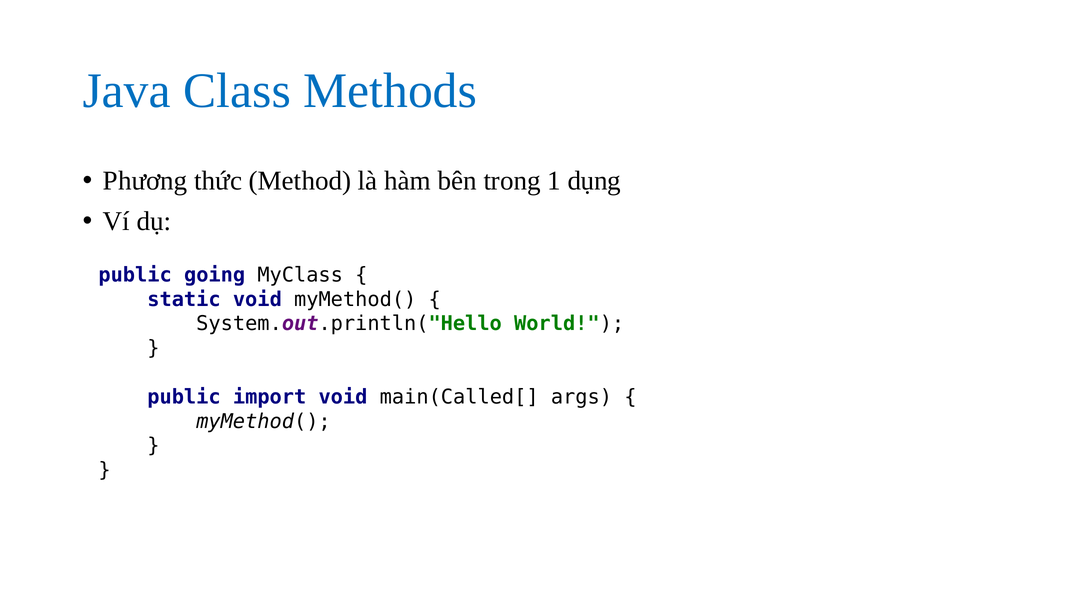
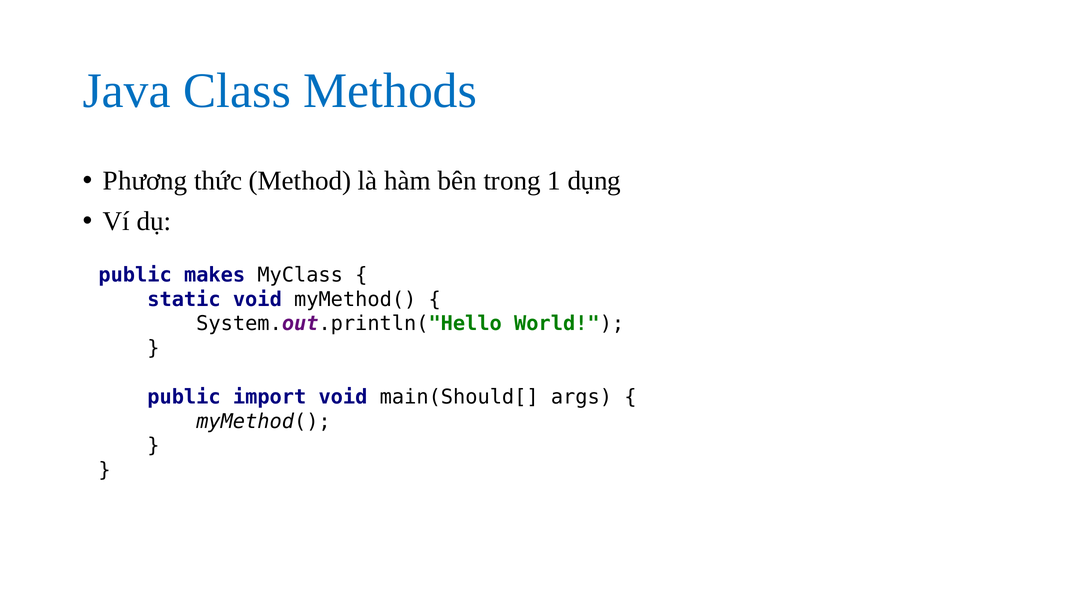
going: going -> makes (215, 275)
main(Called[: main(Called[ -> main(Should[ (459, 397)
